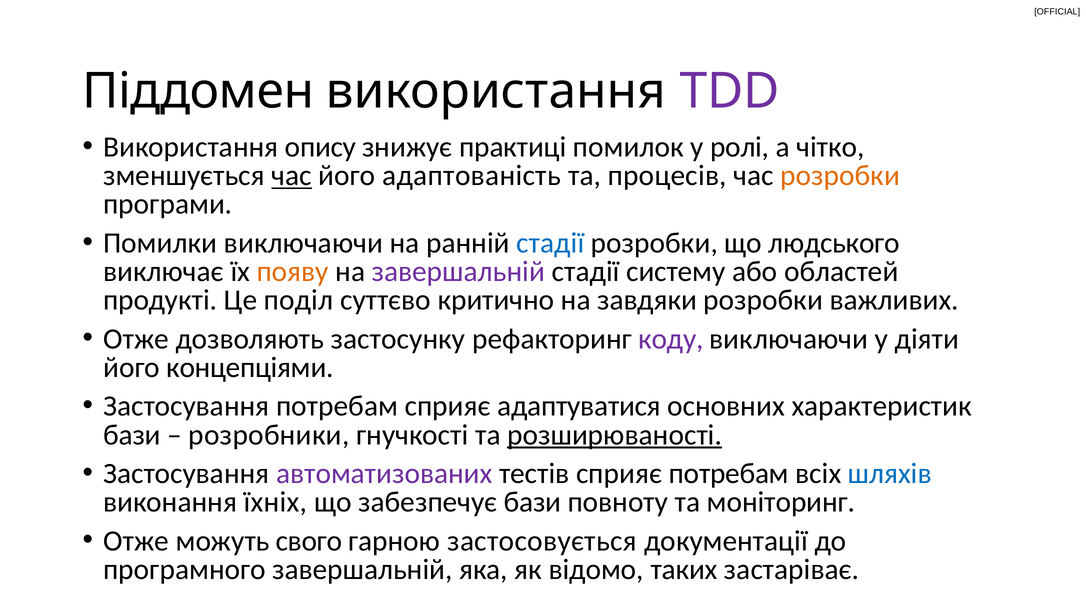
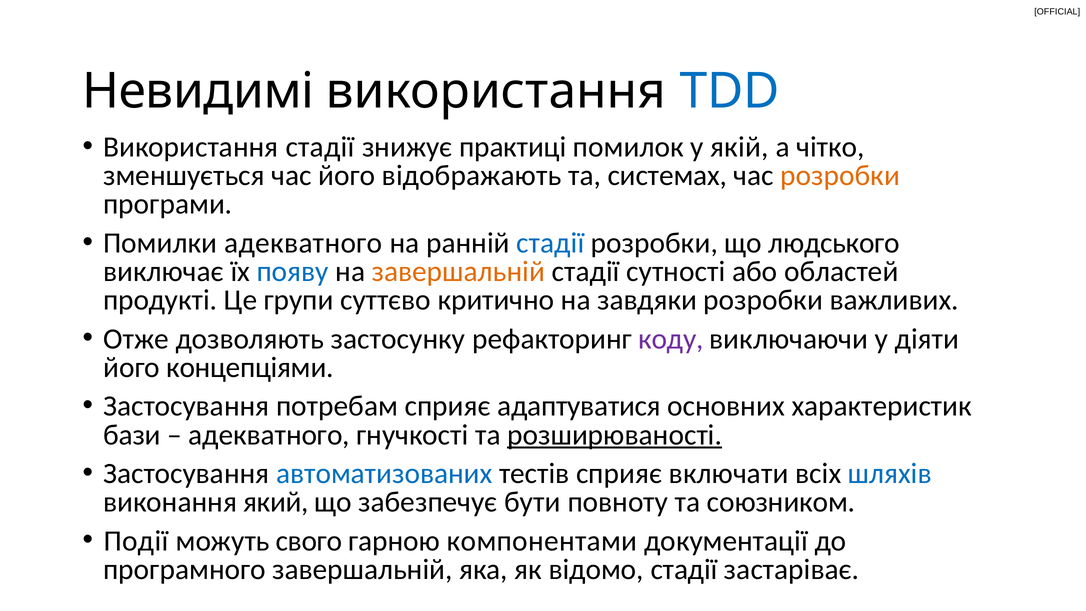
Піддомен: Піддомен -> Невидимі (198, 91)
TDD colour: purple -> blue (730, 91)
Використання опису: опису -> стадії (320, 147)
ролі: ролі -> якій (739, 147)
час underline: present -> none (292, 176)
адаптованість: адаптованість -> відображають (472, 176)
процесів: процесів -> системах (667, 176)
Помилки виключаючи: виключаючи -> адекватного (303, 243)
появу colour: orange -> blue (293, 272)
завершальній colour: purple -> orange (458, 272)
систему: систему -> сутності (676, 272)
поділ: поділ -> групи (299, 300)
розробники: розробники -> адекватного (269, 435)
автоматизованих colour: purple -> blue (384, 473)
сприяє потребам: потребам -> включати (729, 473)
їхніх: їхніх -> який (276, 502)
забезпечує бази: бази -> бути (532, 502)
моніторинг: моніторинг -> союзником (781, 502)
Отже: Отже -> Події (136, 541)
застосовується: застосовується -> компонентами (542, 541)
відомо таких: таких -> стадії (684, 569)
